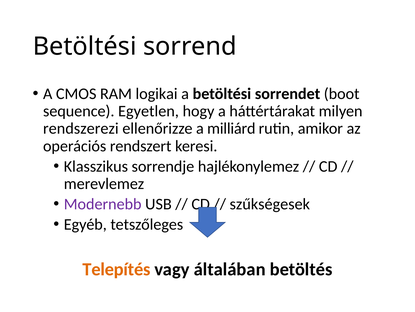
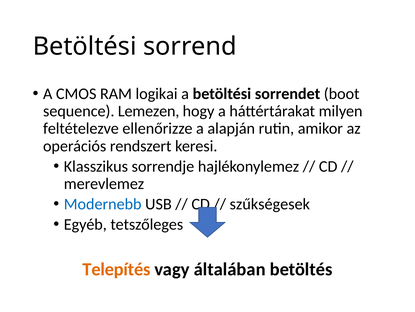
Egyetlen: Egyetlen -> Lemezen (149, 111)
rendszerezi: rendszerezi -> feltételezve (81, 128)
milliárd: milliárd -> alapján (231, 128)
Modernebb colour: purple -> blue (103, 204)
